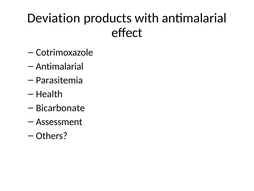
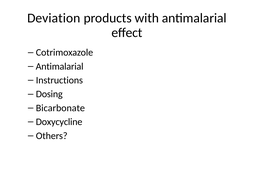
Parasitemia: Parasitemia -> Instructions (59, 80)
Health: Health -> Dosing (49, 94)
Assessment: Assessment -> Doxycycline (59, 122)
